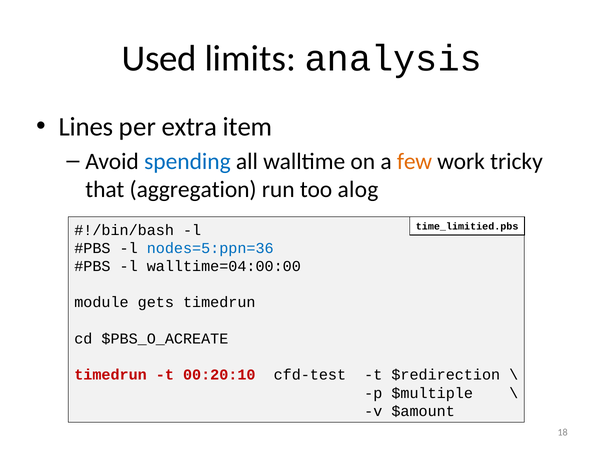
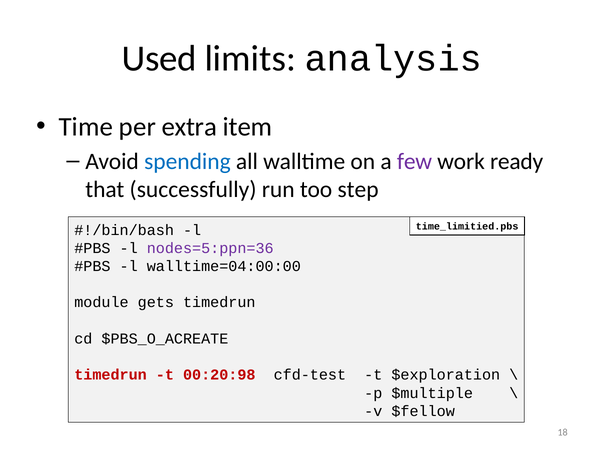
Lines: Lines -> Time (86, 127)
few colour: orange -> purple (415, 161)
tricky: tricky -> ready (517, 161)
aggregation: aggregation -> successfully (193, 190)
alog: alog -> step (358, 190)
nodes=5:ppn=36 colour: blue -> purple (210, 248)
00:20:10: 00:20:10 -> 00:20:98 (219, 375)
$redirection: $redirection -> $exploration (446, 375)
$amount: $amount -> $fellow (423, 411)
